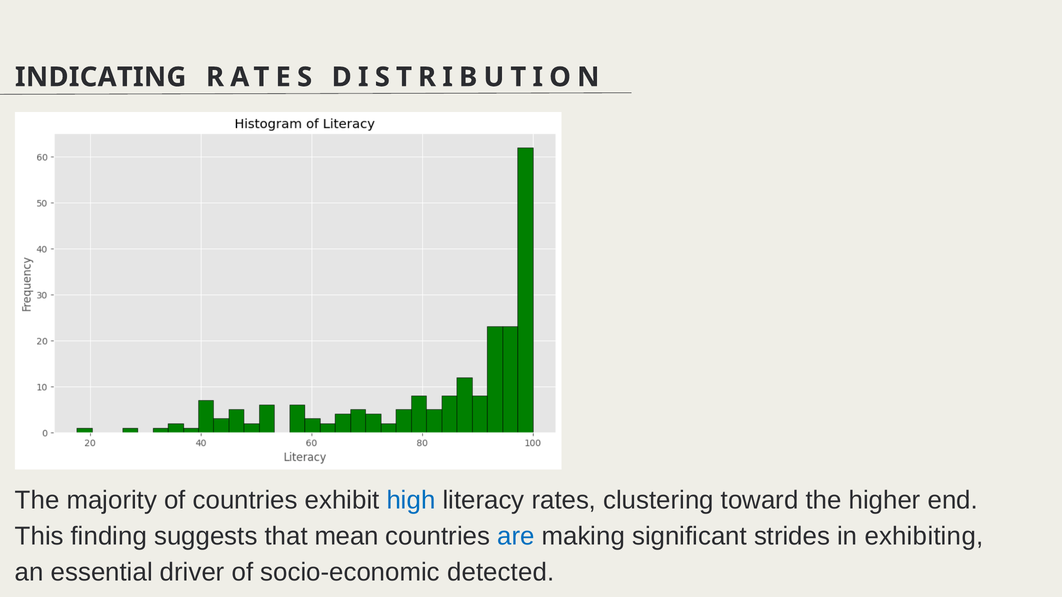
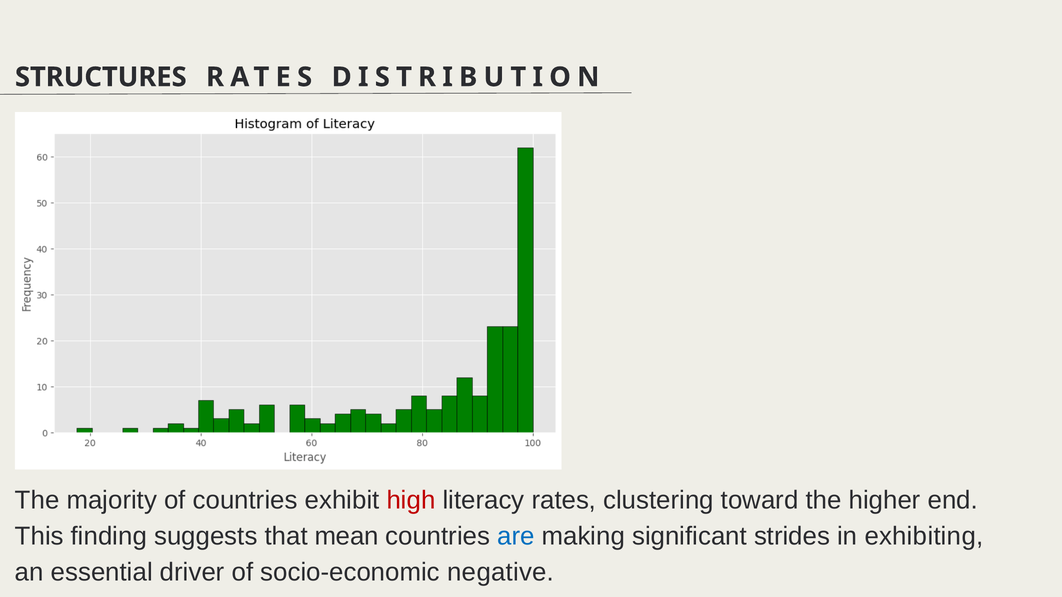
INDICATING: INDICATING -> STRUCTURES (101, 77)
high colour: blue -> red (411, 500)
detected: detected -> negative (501, 573)
